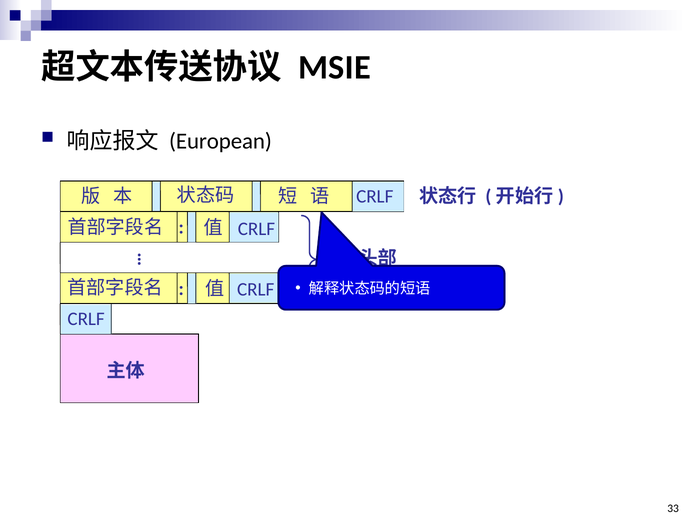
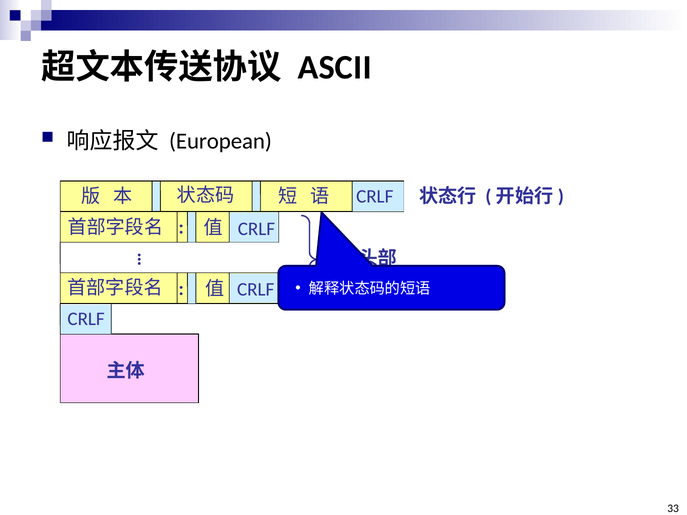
MSIE: MSIE -> ASCII (335, 67)
